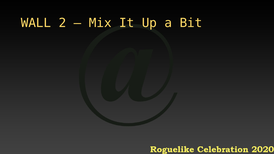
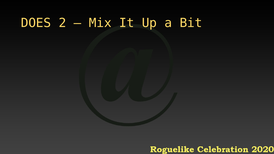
WALL: WALL -> DOES (36, 23)
